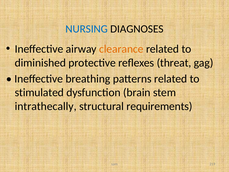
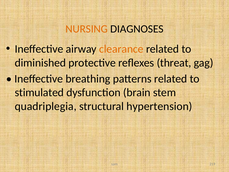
NURSING colour: blue -> orange (87, 29)
intrathecally: intrathecally -> quadriplegia (46, 106)
requirements: requirements -> hypertension (159, 106)
